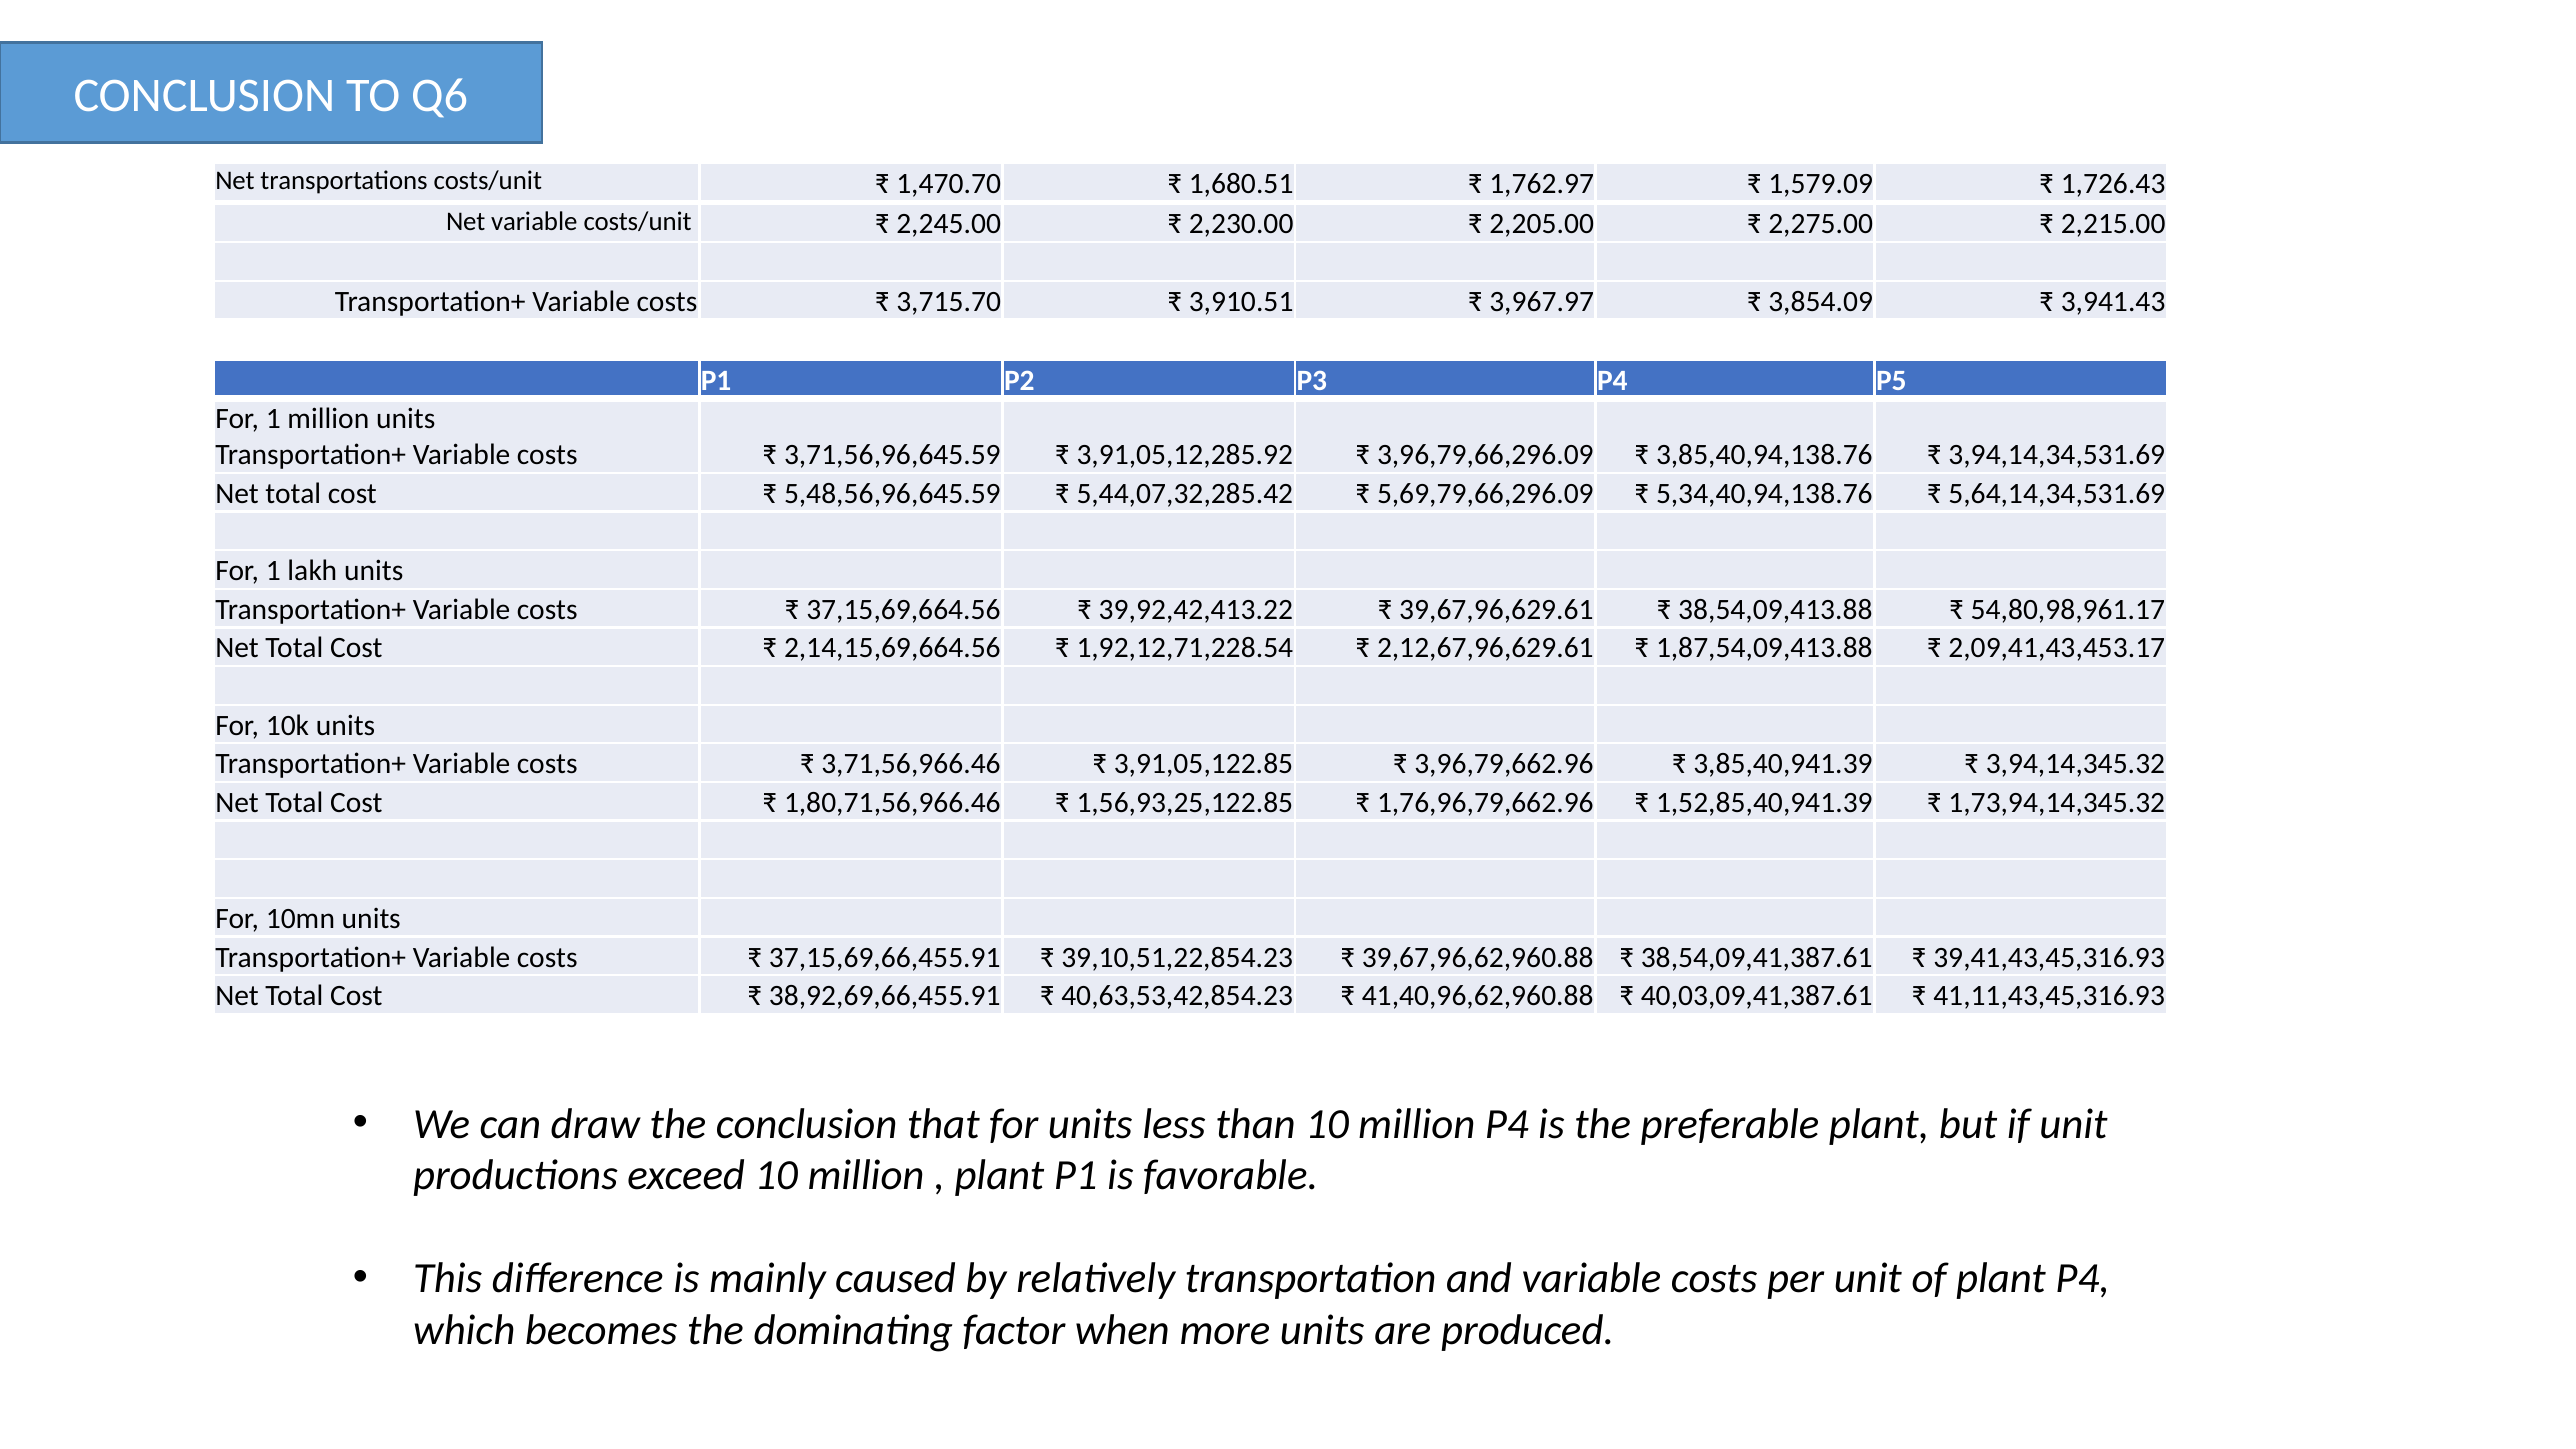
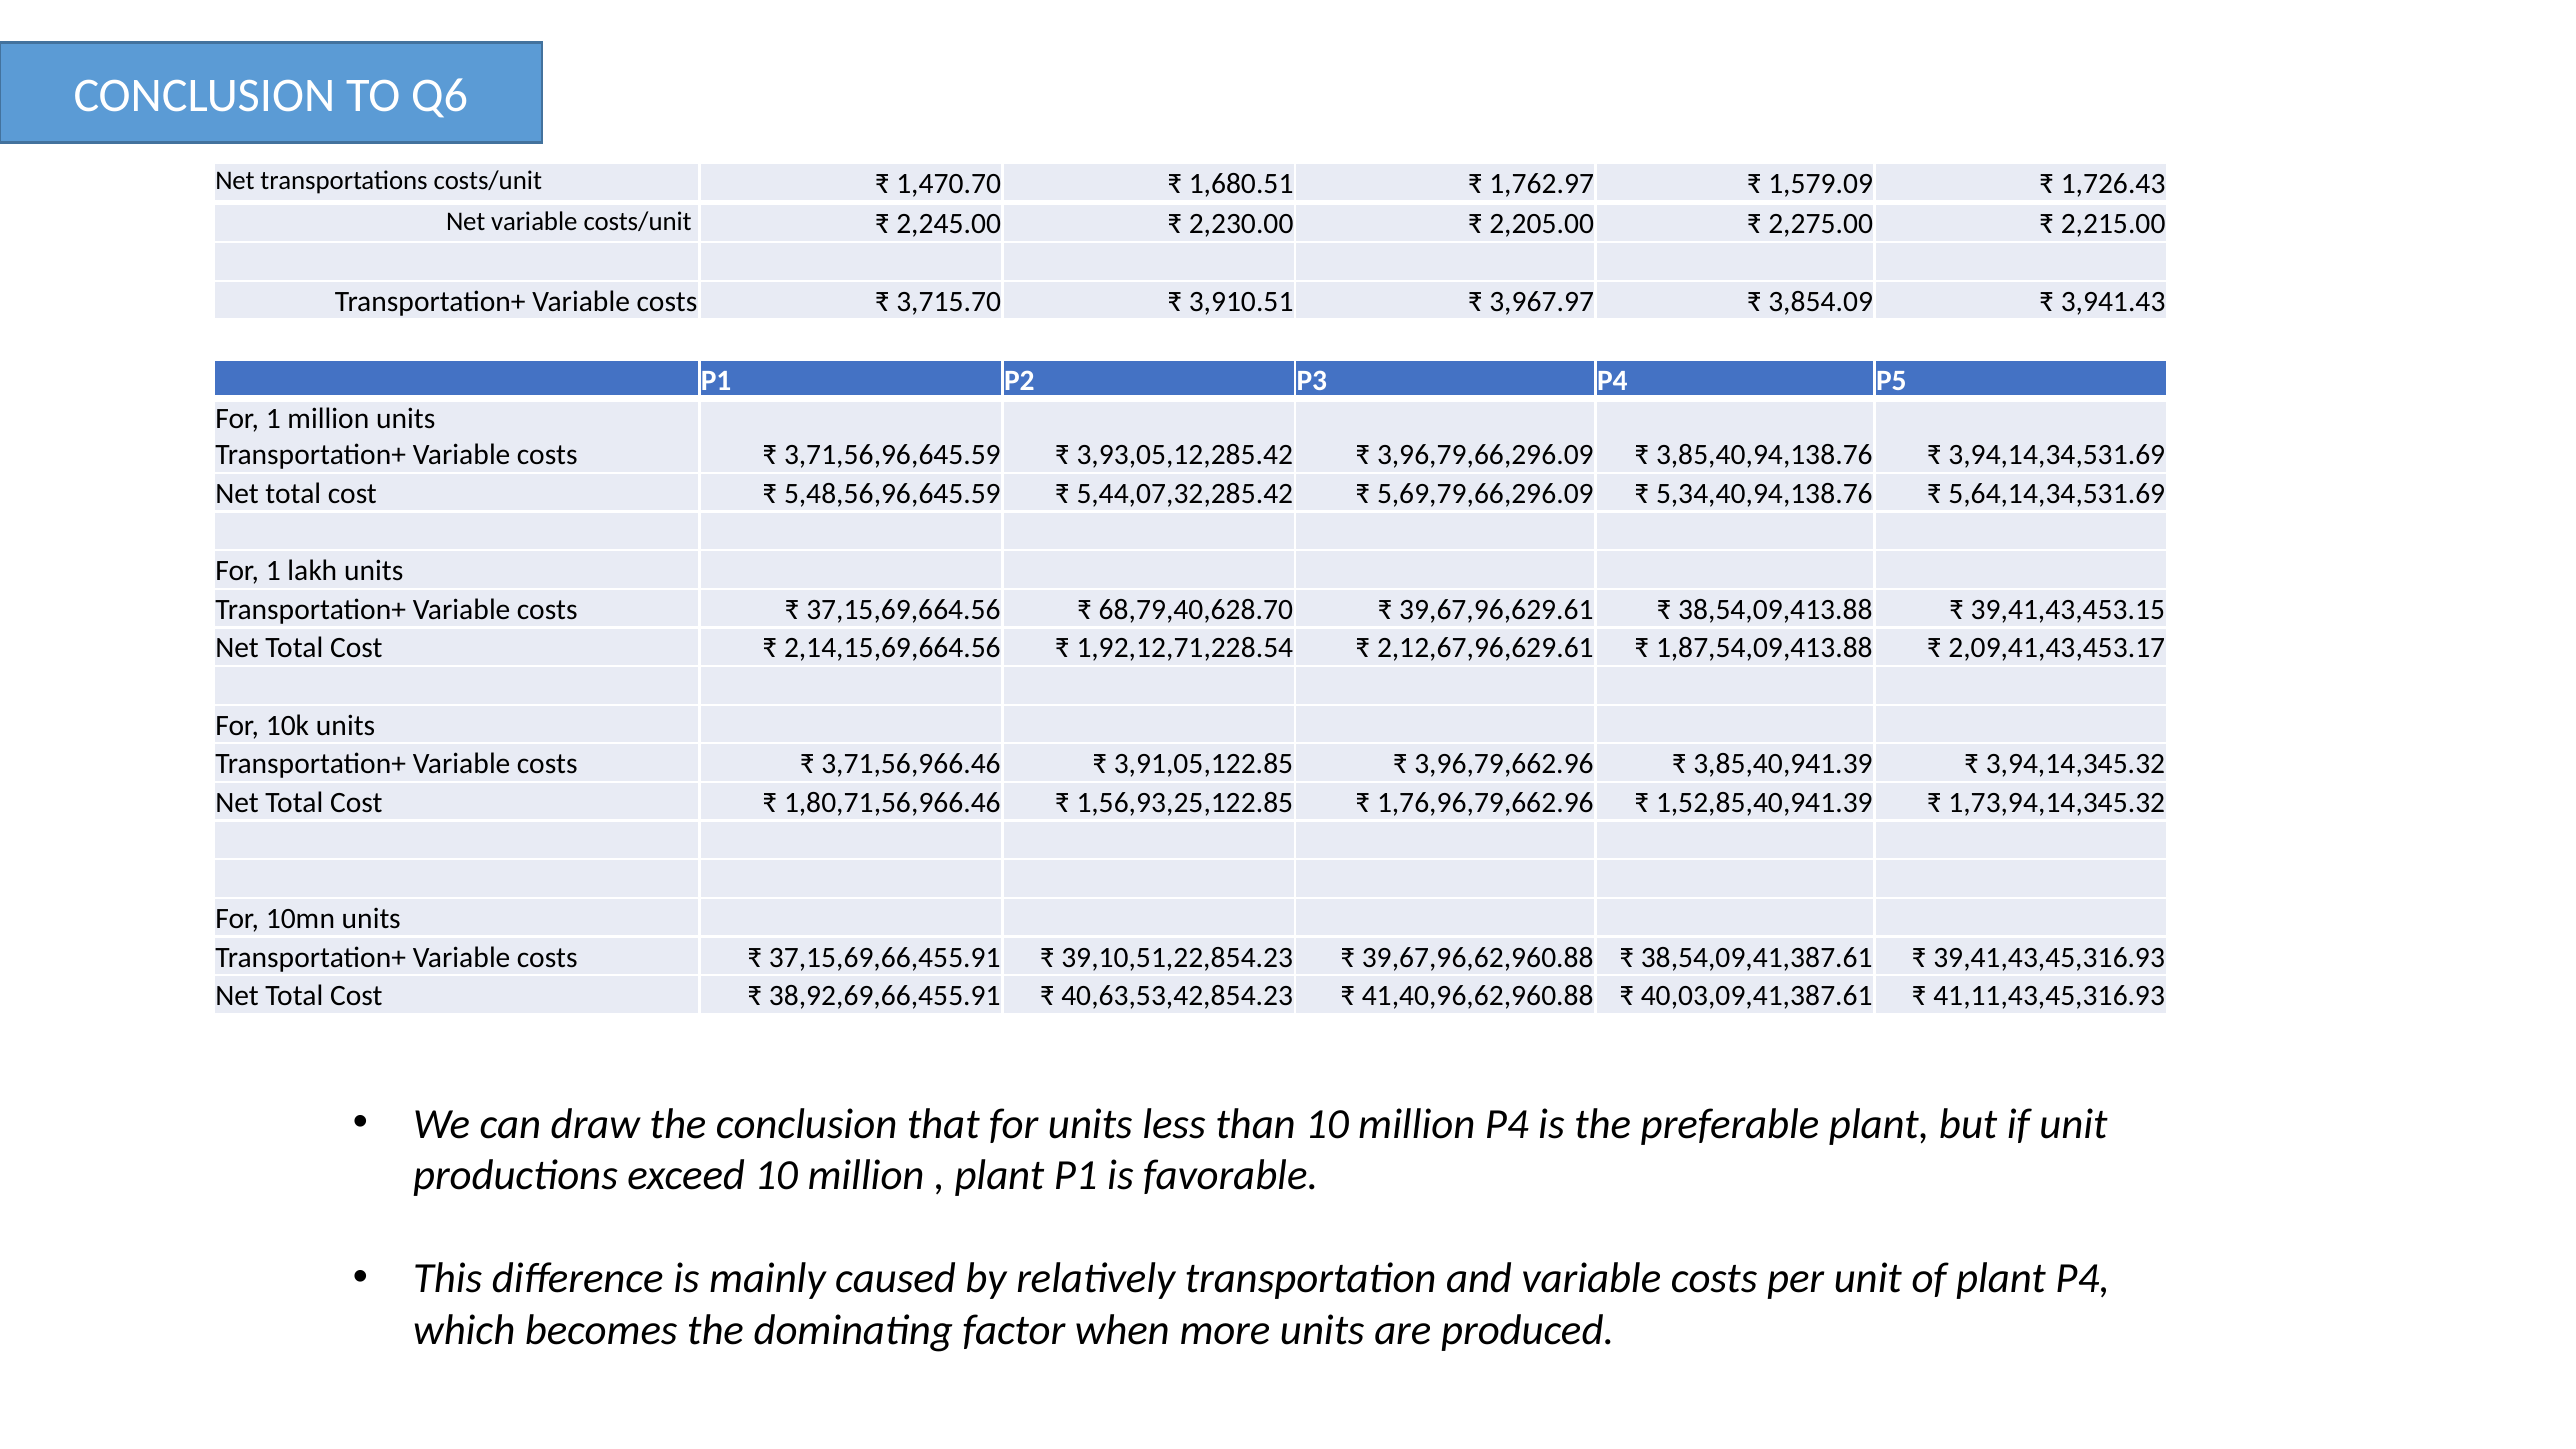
3,91,05,12,285.92: 3,91,05,12,285.92 -> 3,93,05,12,285.42 (1185, 455)
39,92,42,413.22: 39,92,42,413.22 -> 68,79,40,628.70 (1196, 610)
54,80,98,961.17: 54,80,98,961.17 -> 39,41,43,453.15 (2068, 610)
